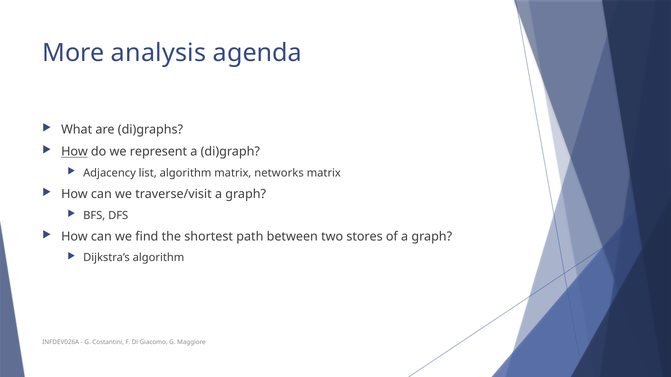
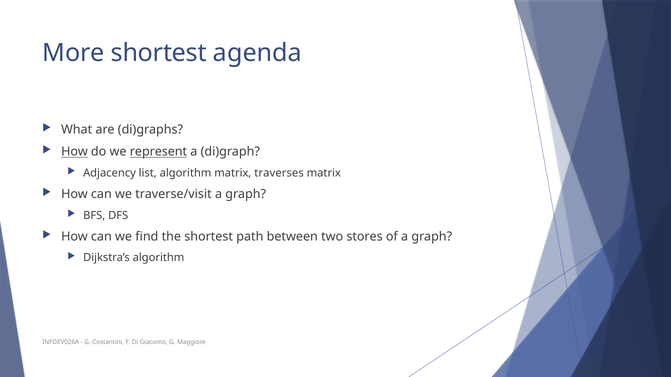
More analysis: analysis -> shortest (159, 53)
represent underline: none -> present (158, 152)
networks: networks -> traverses (279, 173)
